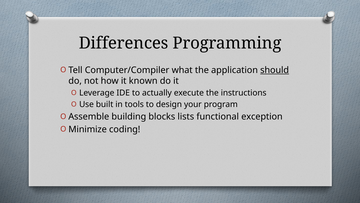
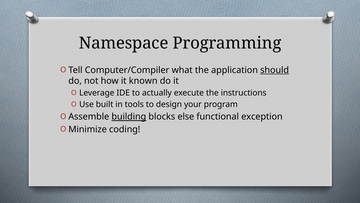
Differences: Differences -> Namespace (124, 43)
building underline: none -> present (129, 116)
lists: lists -> else (186, 116)
